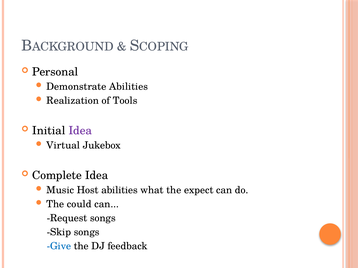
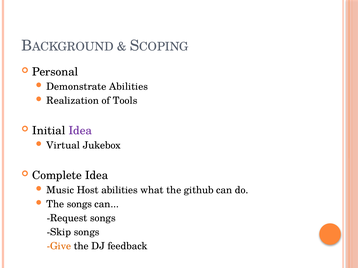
expect: expect -> github (199, 190)
The could: could -> songs (79, 204)
Give colour: blue -> orange (59, 246)
